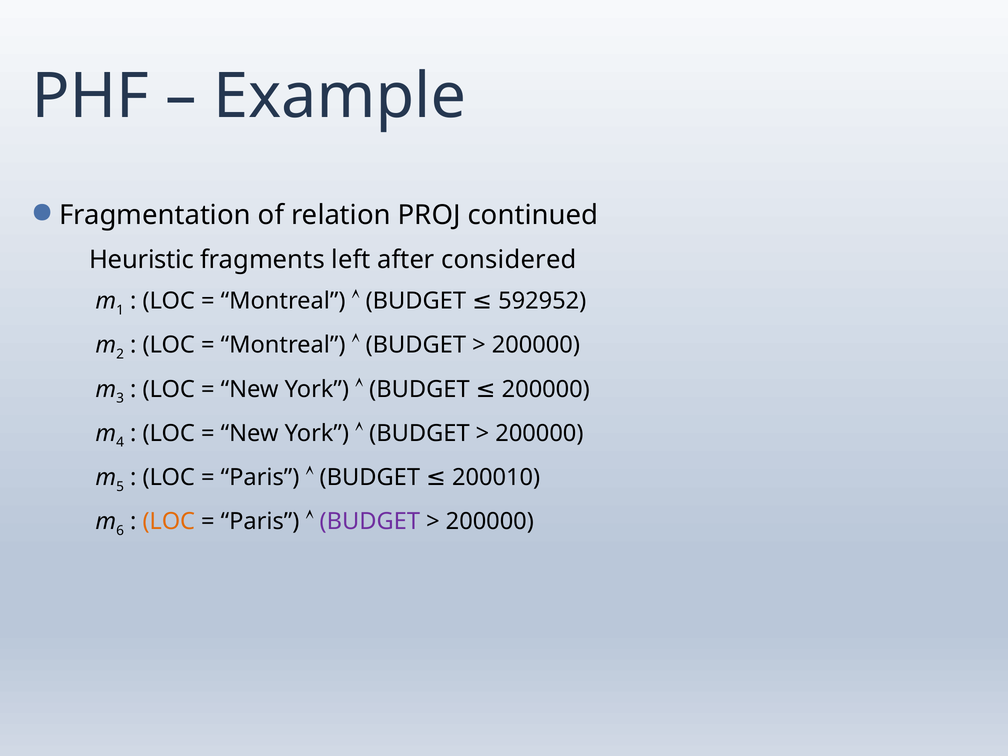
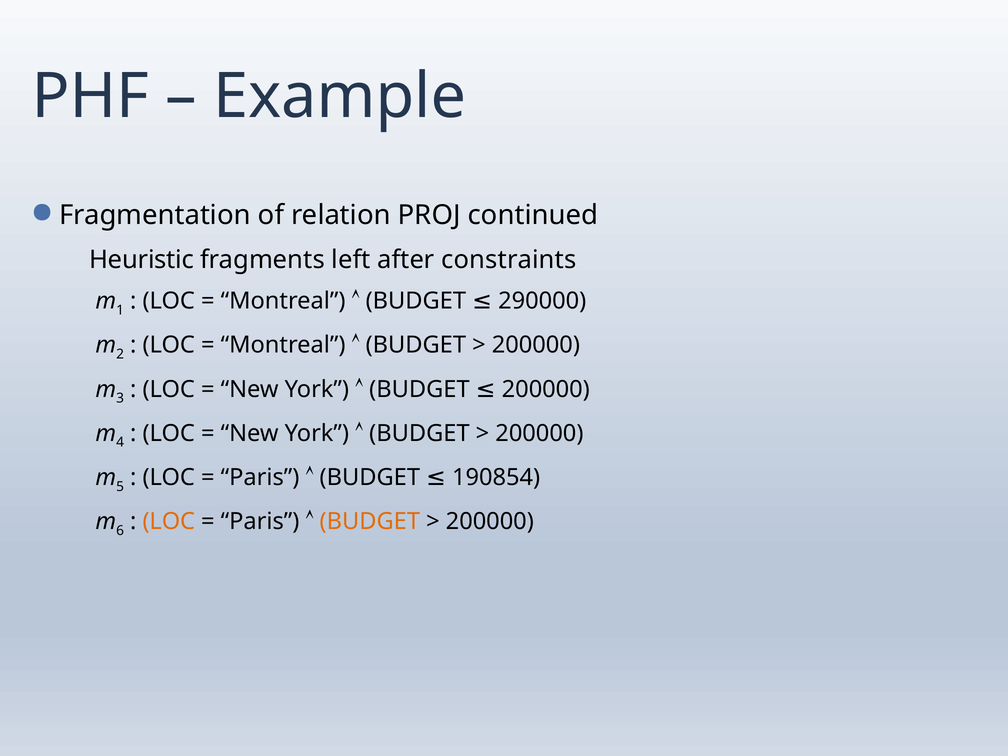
considered: considered -> constraints (509, 260)
592952: 592952 -> 290000 (542, 301)
200010: 200010 -> 190854 (496, 477)
BUDGET colour: purple -> orange (370, 521)
